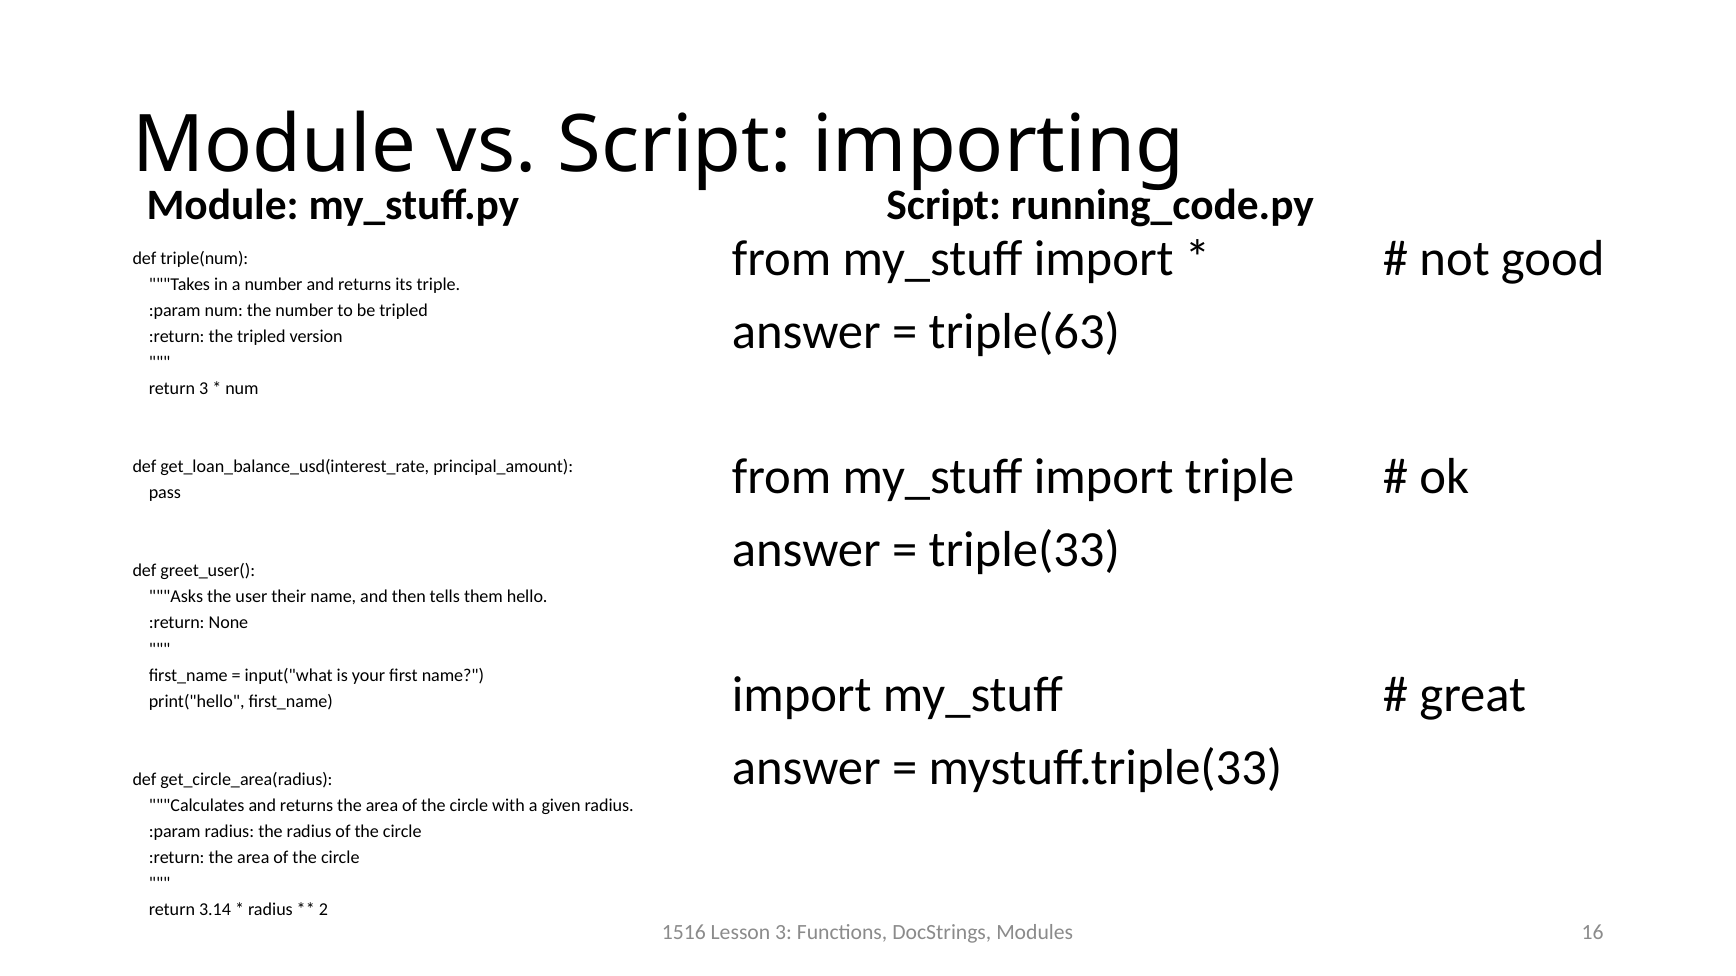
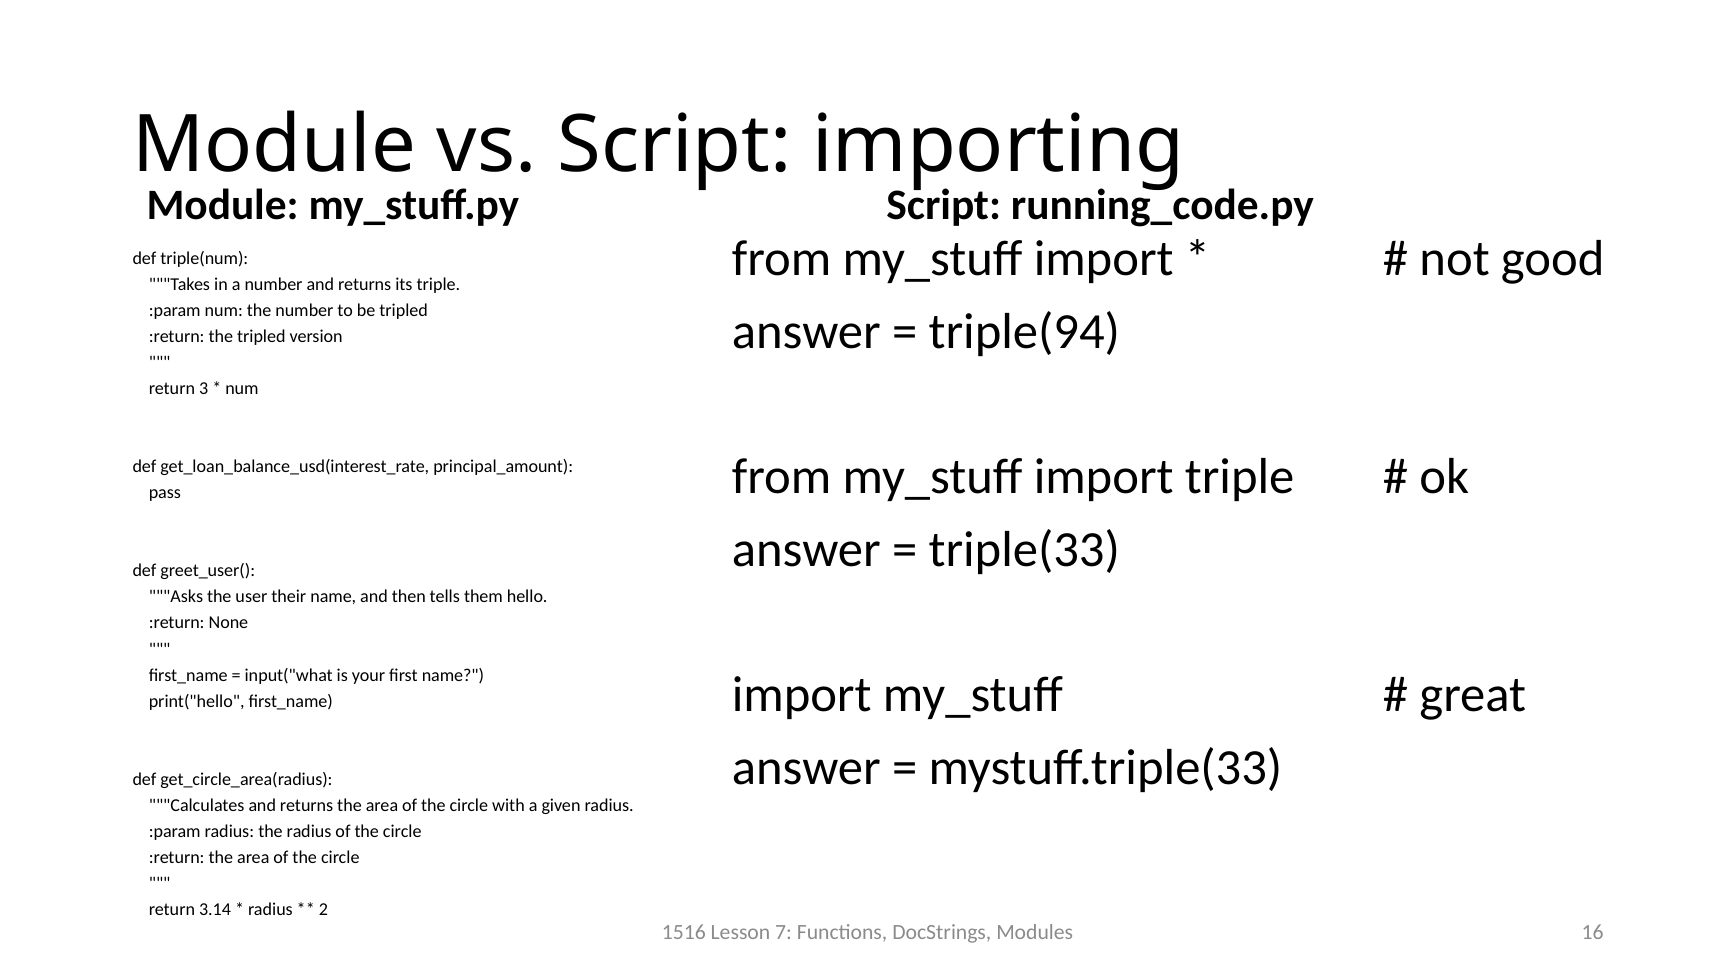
triple(63: triple(63 -> triple(94 (1024, 332)
Lesson 3: 3 -> 7 (784, 932)
